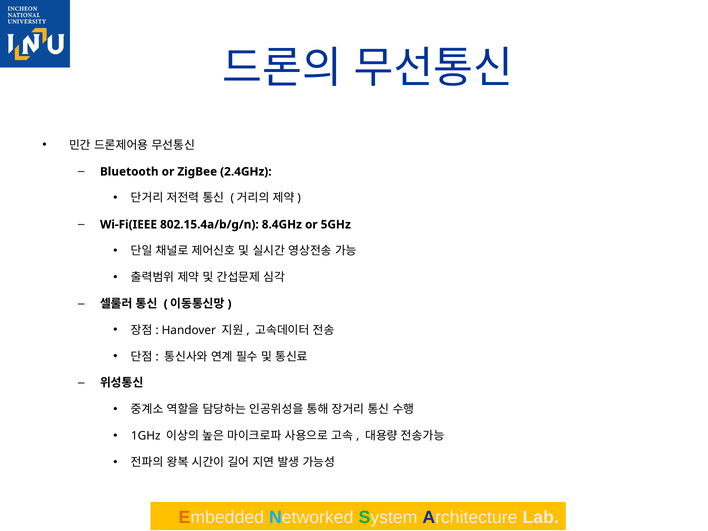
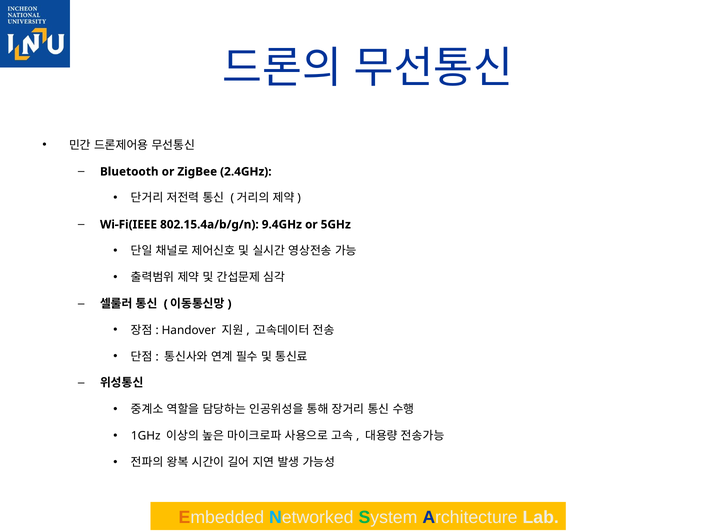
8.4GHz: 8.4GHz -> 9.4GHz (282, 225)
